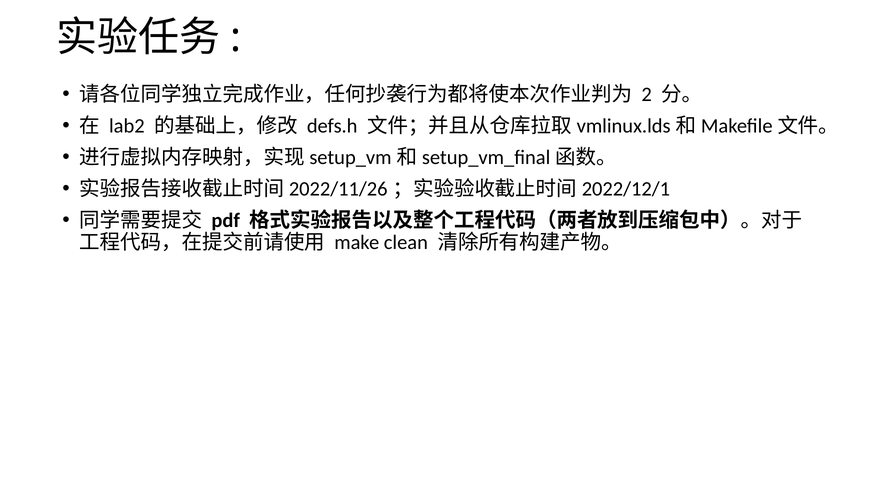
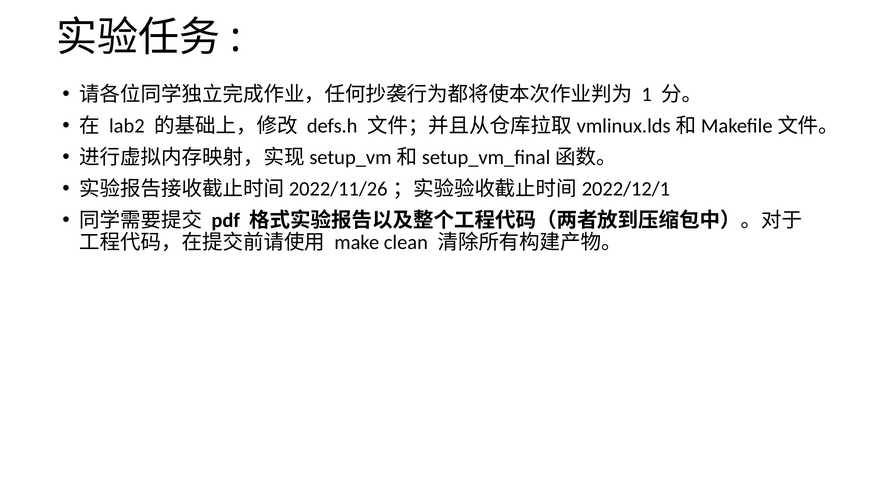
2: 2 -> 1 (647, 94)
